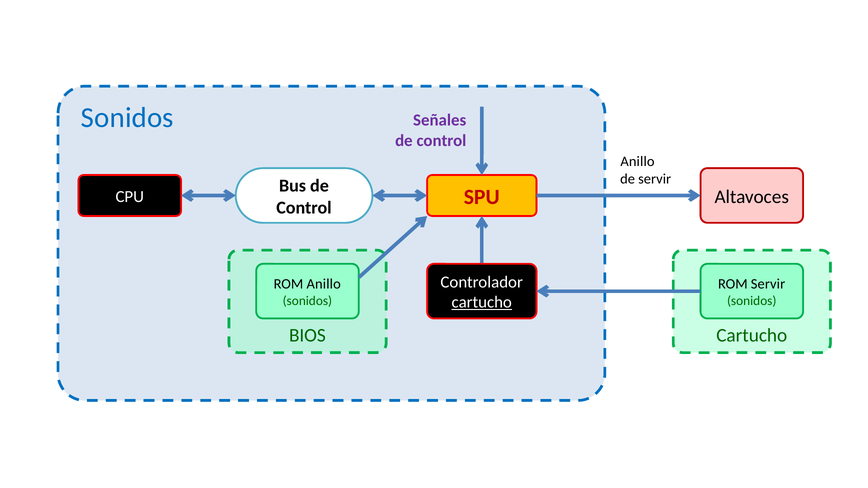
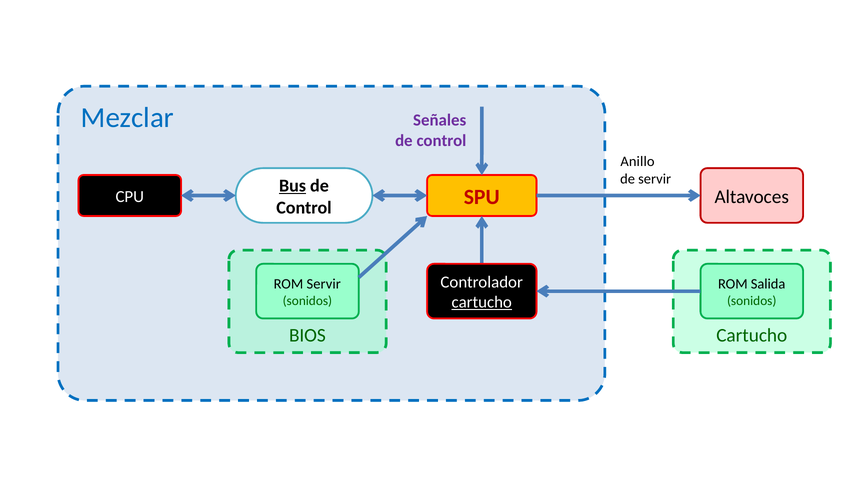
Sonidos: Sonidos -> Mezclar (127, 118)
Bus underline: none -> present (293, 186)
ROM Anillo: Anillo -> Servir (324, 284)
ROM Servir: Servir -> Salida (768, 284)
